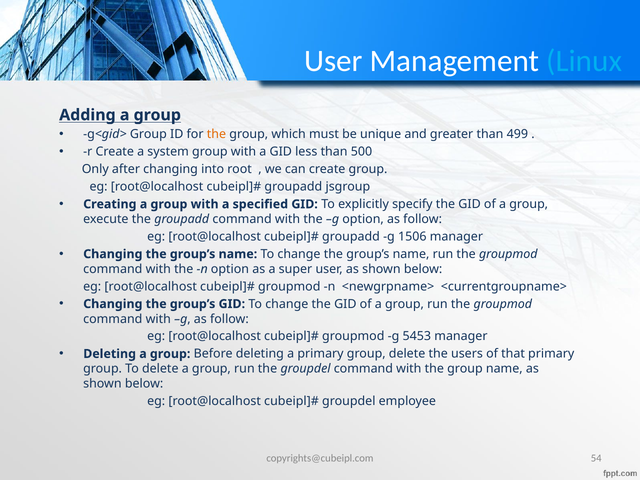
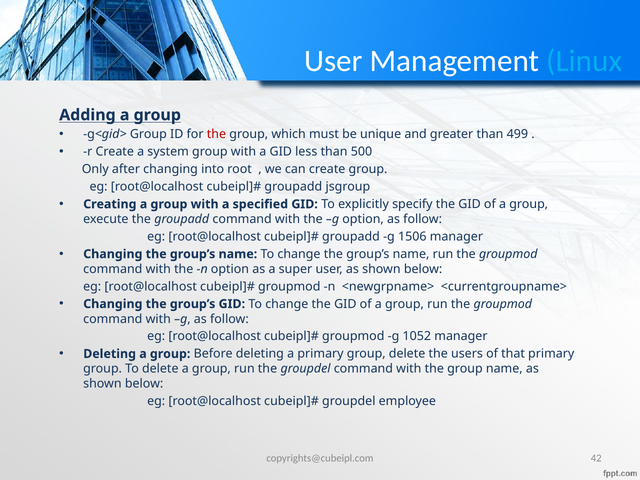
the colour: orange -> red (216, 134)
5453: 5453 -> 1052 (417, 336)
54: 54 -> 42 (596, 458)
